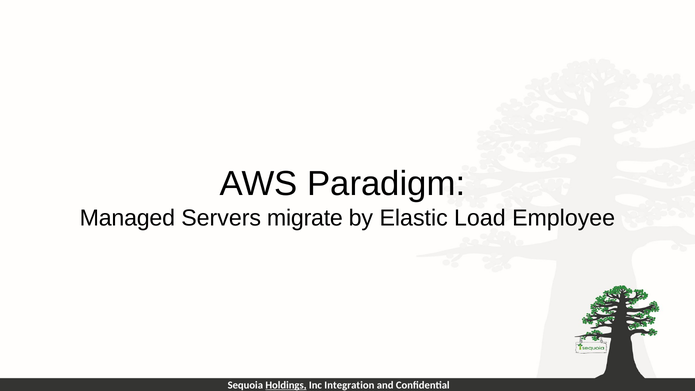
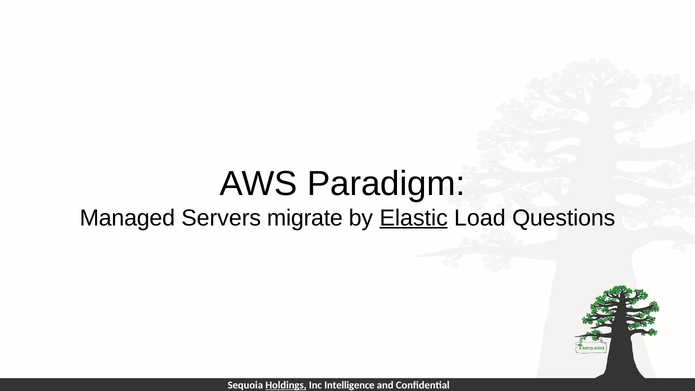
Elastic underline: none -> present (414, 218)
Employee: Employee -> Questions (564, 218)
Integration: Integration -> Intelligence (349, 385)
